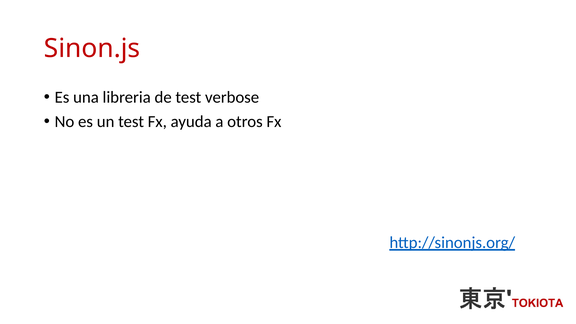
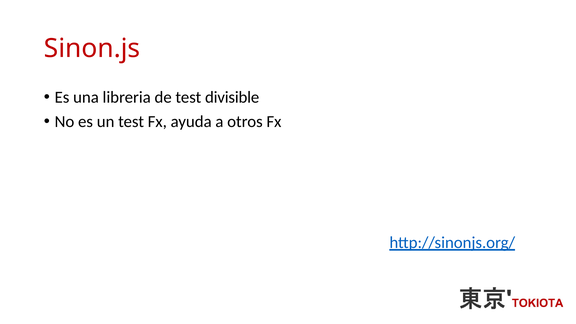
verbose: verbose -> divisible (232, 97)
